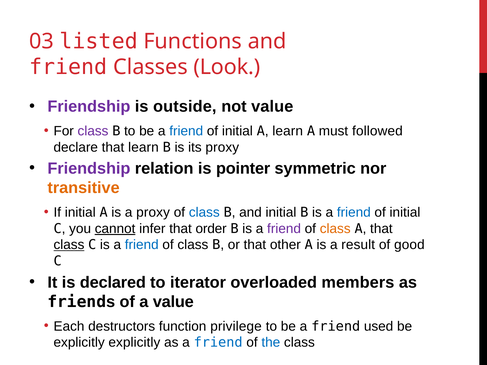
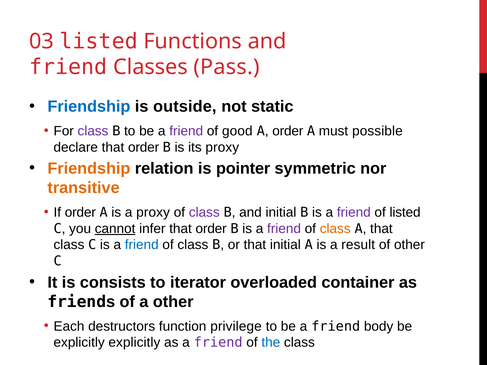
Look: Look -> Pass (227, 67)
Friendship colour: purple -> blue (89, 107)
not value: value -> static (272, 107)
friend colour: blue -> purple (186, 131)
initial: initial -> good (237, 131)
A learn: learn -> order (288, 131)
followed: followed -> possible (377, 131)
declare that learn: learn -> order (144, 147)
Friendship colour: purple -> orange (89, 169)
If initial: initial -> order (80, 213)
class colour: blue -> purple (204, 213)
friend colour: blue -> purple (354, 213)
initial: initial -> listed (405, 213)
class underline: present -> none (69, 245)
that other: other -> initial (285, 245)
of good: good -> other (409, 245)
declared: declared -> consists (113, 283)
members: members -> container (358, 283)
a value: value -> other (173, 302)
used: used -> body (379, 326)
friend colour: blue -> purple (218, 343)
